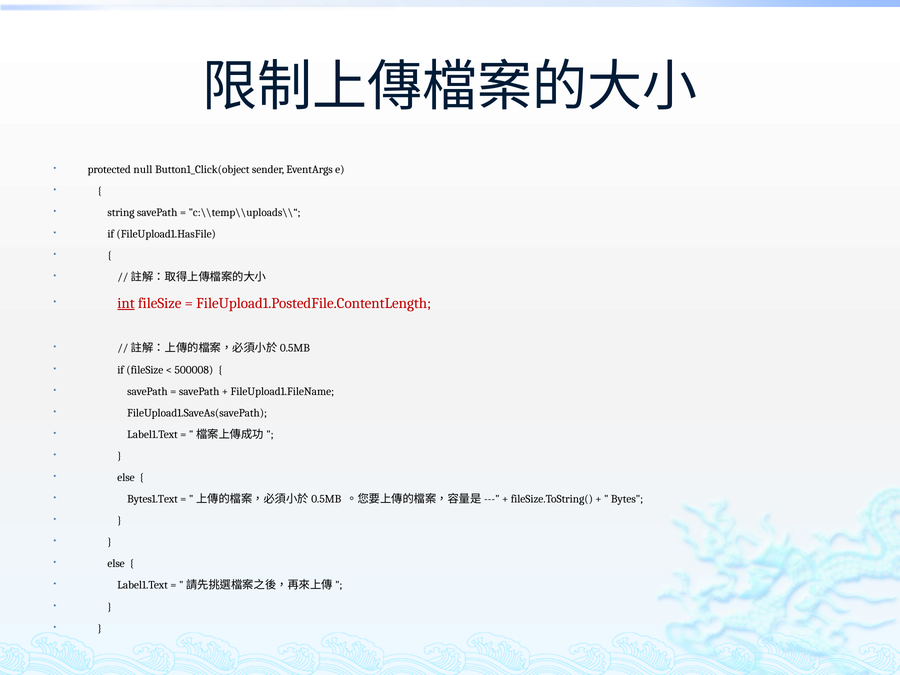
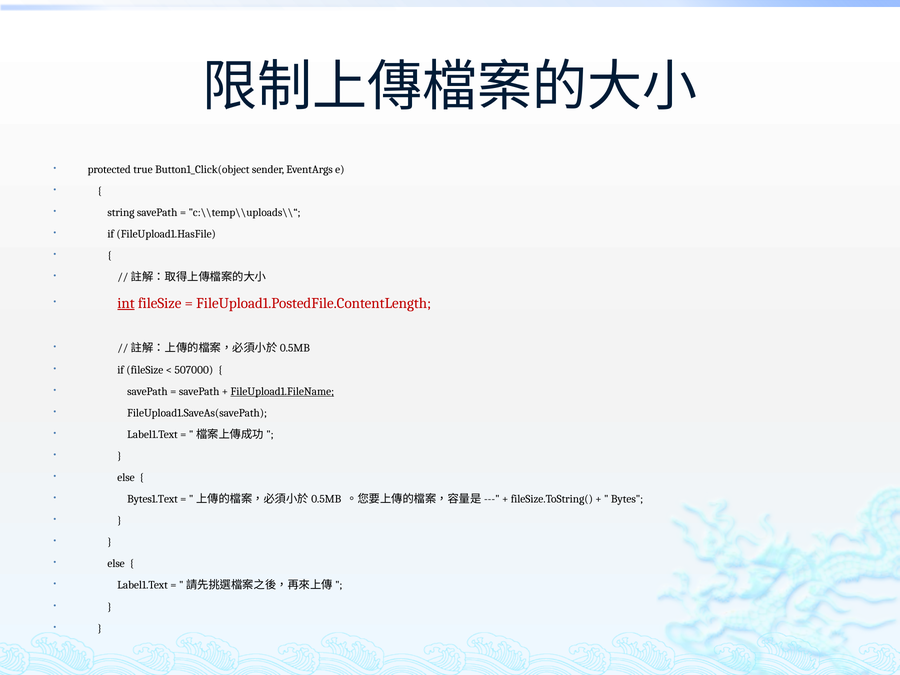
null: null -> true (143, 169)
500008: 500008 -> 507000 (194, 370)
FileUpload1.FileName underline: none -> present (282, 391)
